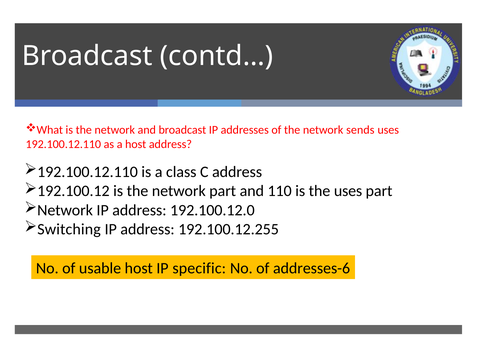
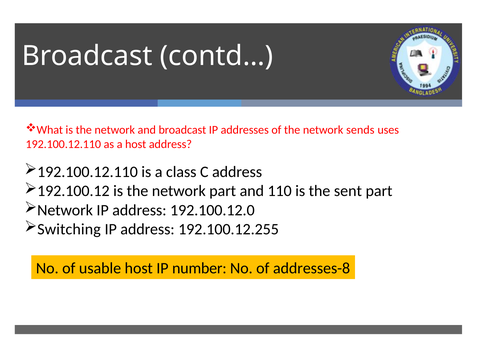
the uses: uses -> sent (348, 191)
specific: specific -> number (199, 268)
addresses-6: addresses-6 -> addresses-8 (312, 268)
